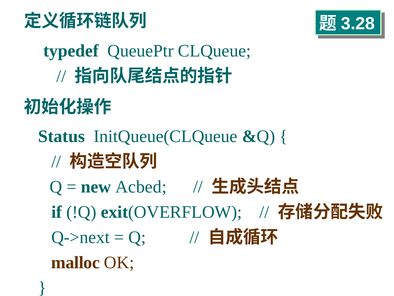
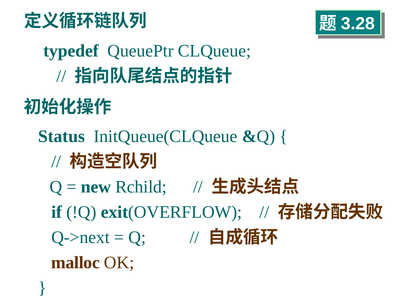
Acbed: Acbed -> Rchild (141, 187)
